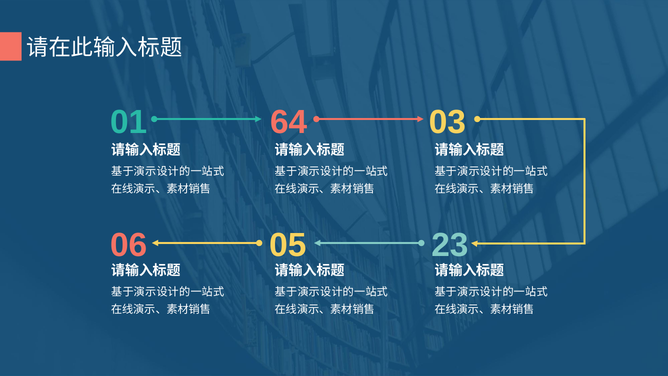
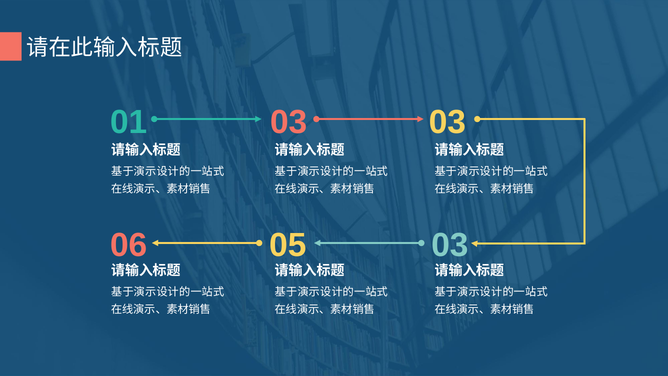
01 64: 64 -> 03 (289, 122)
05 23: 23 -> 03 (450, 245)
